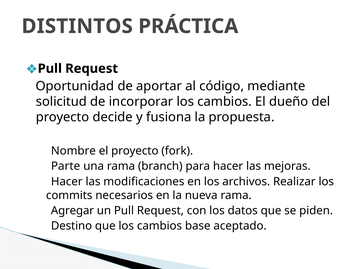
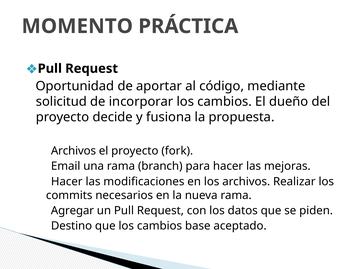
DISTINTOS: DISTINTOS -> MOMENTO (77, 26)
Nombre: Nombre -> Archivos (73, 151)
Parte: Parte -> Email (66, 166)
